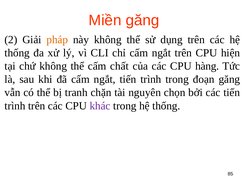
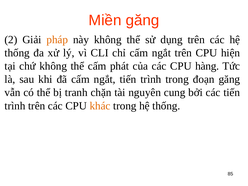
chất: chất -> phát (120, 66)
chọn: chọn -> cung (175, 93)
khác colour: purple -> orange (100, 106)
